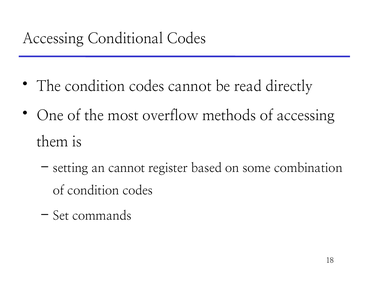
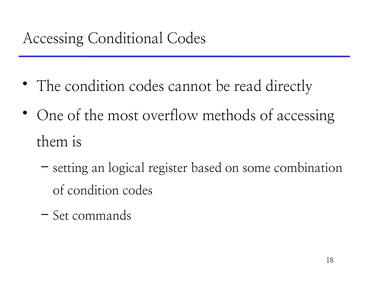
an cannot: cannot -> logical (127, 168)
